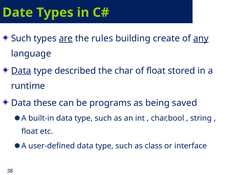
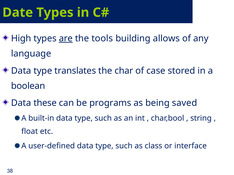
Such: Such -> High (21, 39)
rules: rules -> tools (102, 39)
create: create -> allows (166, 39)
any underline: present -> none (201, 39)
Data underline: present -> none (21, 71)
described: described -> translates (75, 71)
of float: float -> case (156, 71)
runtime: runtime -> boolean (28, 86)
